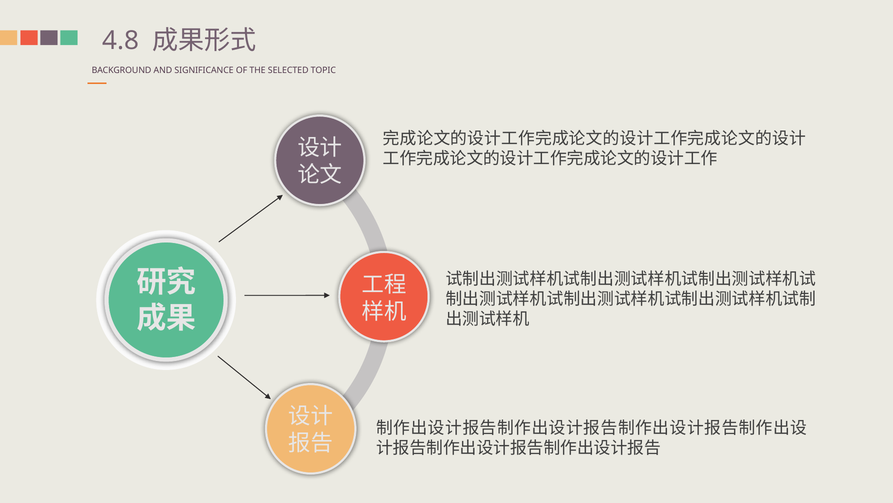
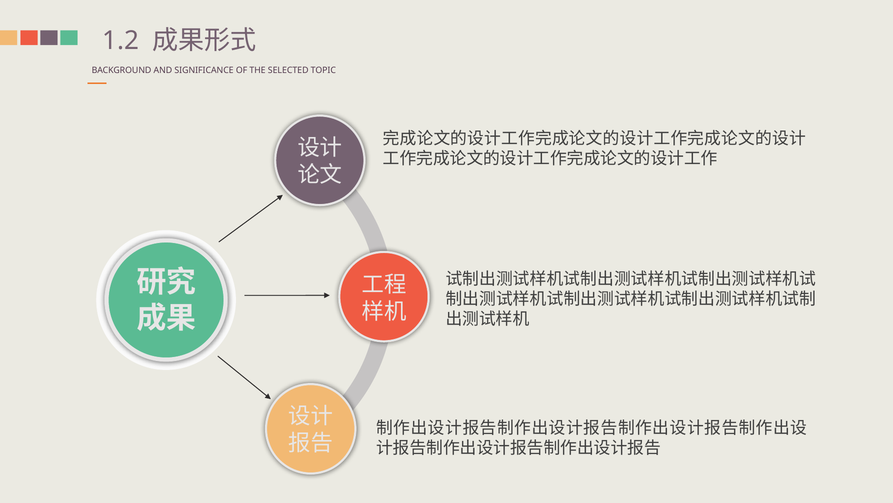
4.8: 4.8 -> 1.2 (121, 40)
